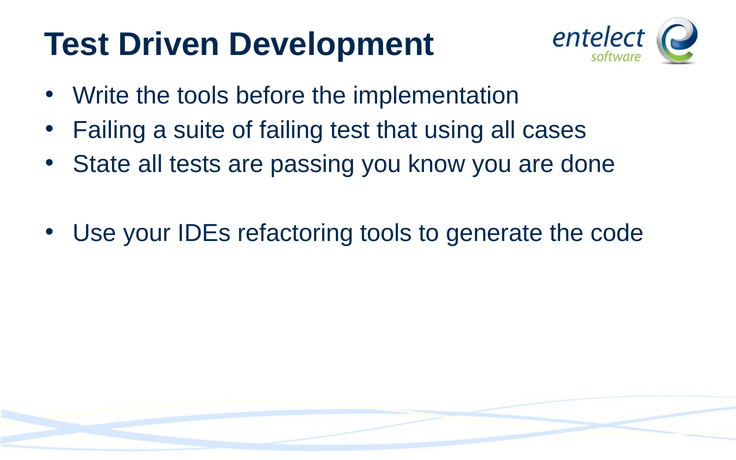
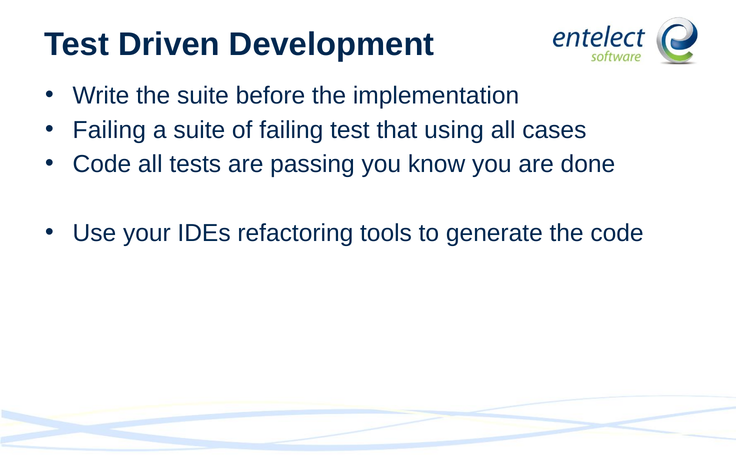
the tools: tools -> suite (203, 96)
State: State -> Code (102, 164)
